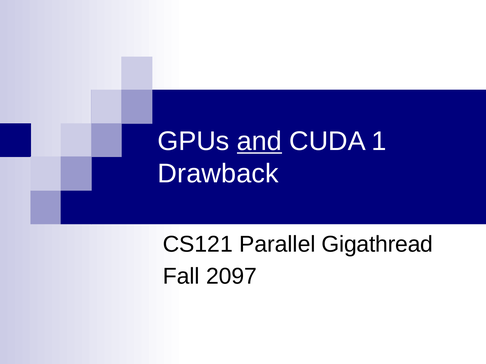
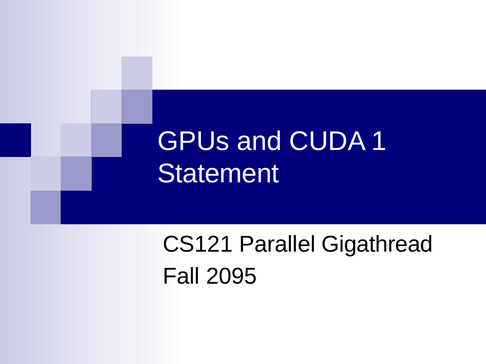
and underline: present -> none (259, 142)
Drawback: Drawback -> Statement (218, 174)
2097: 2097 -> 2095 (232, 277)
